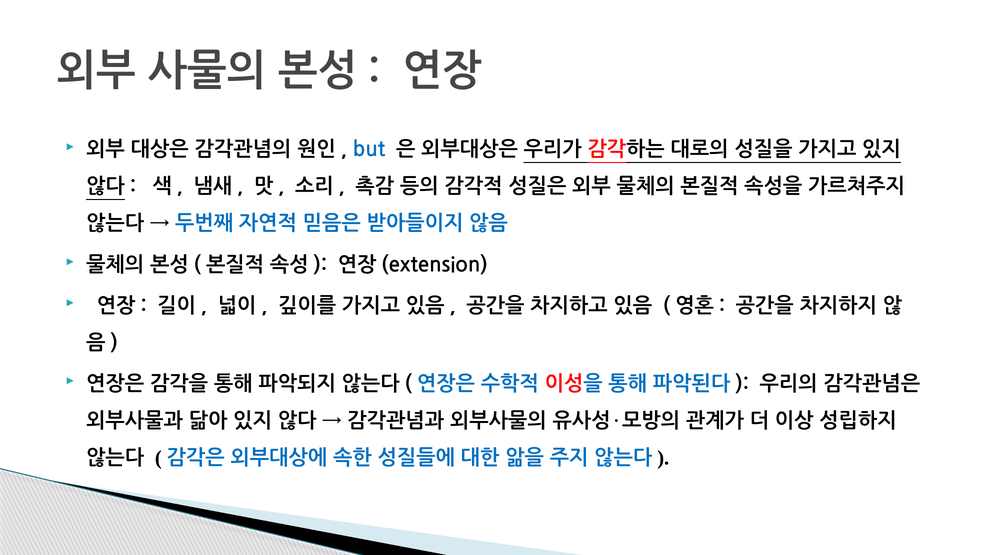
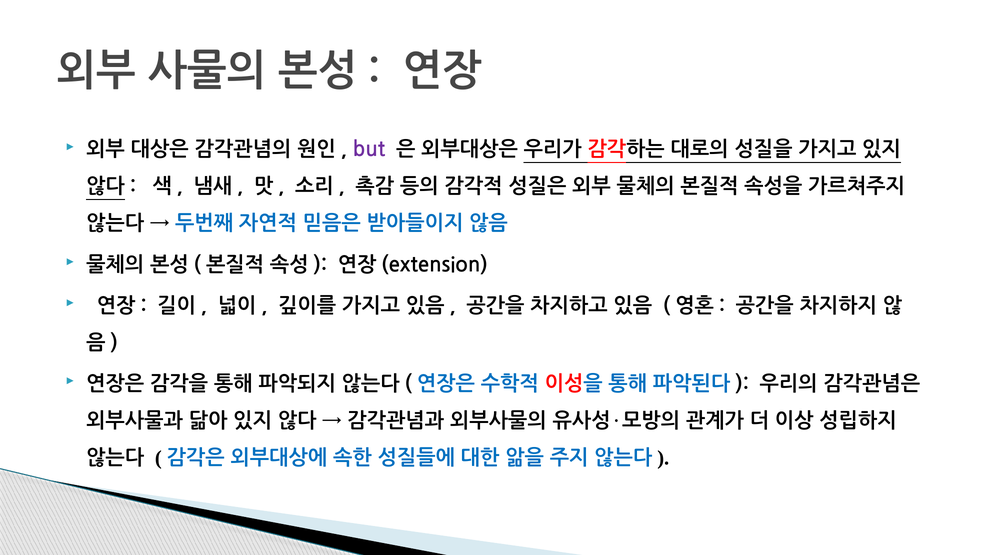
but colour: blue -> purple (369, 150)
